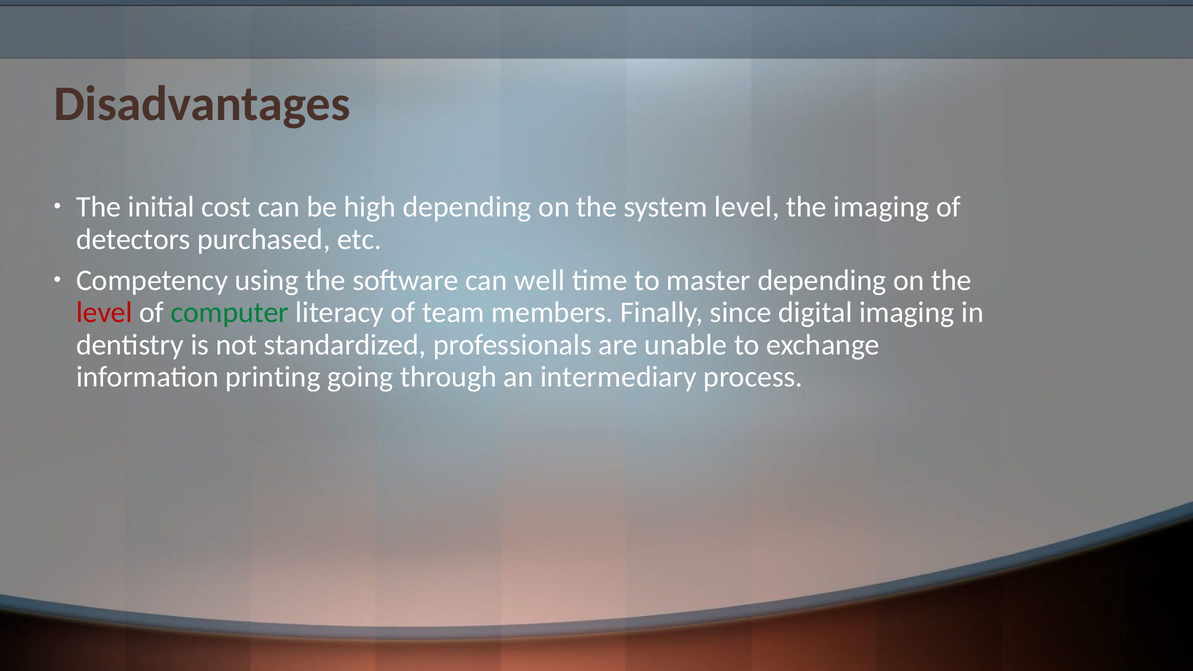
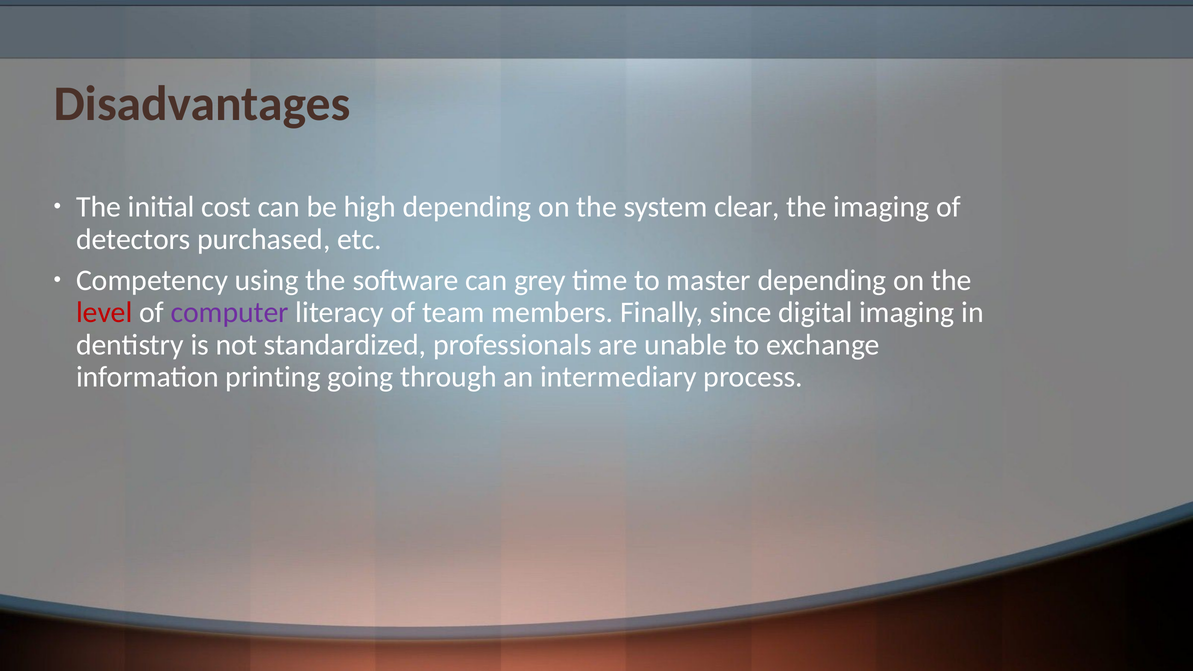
system level: level -> clear (747, 207)
well: well -> grey (540, 280)
computer colour: green -> purple (230, 313)
